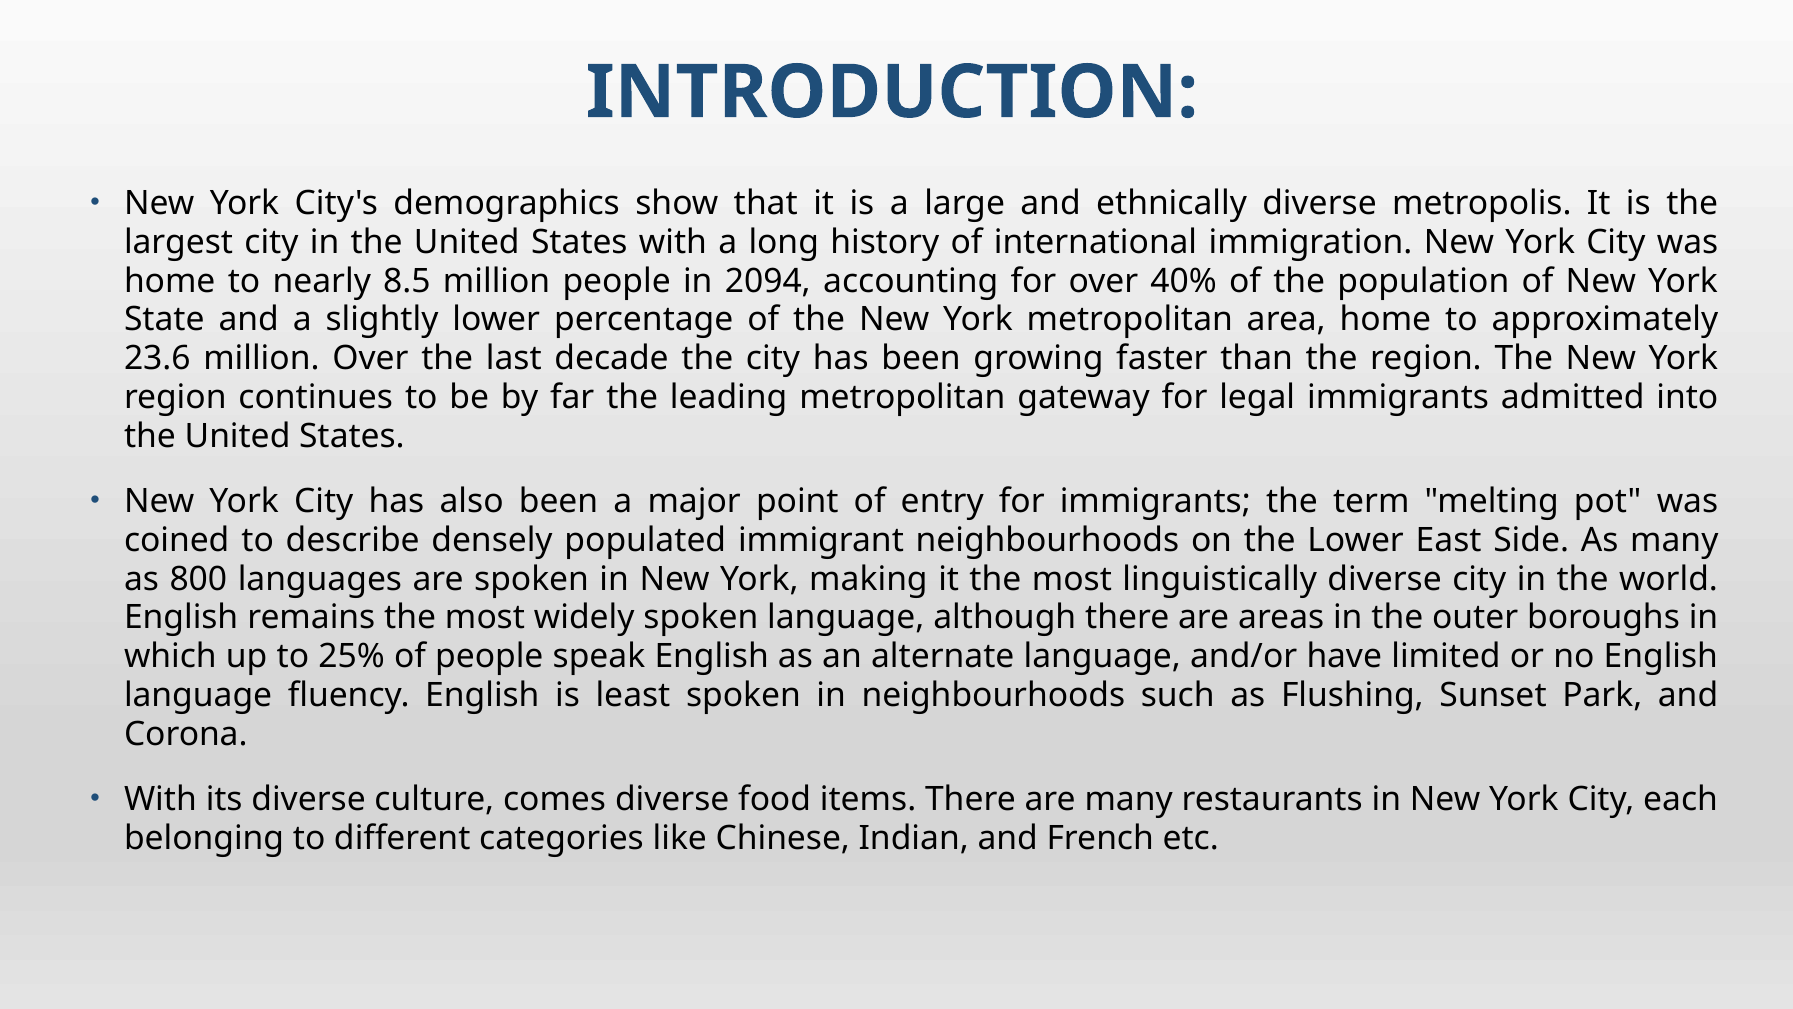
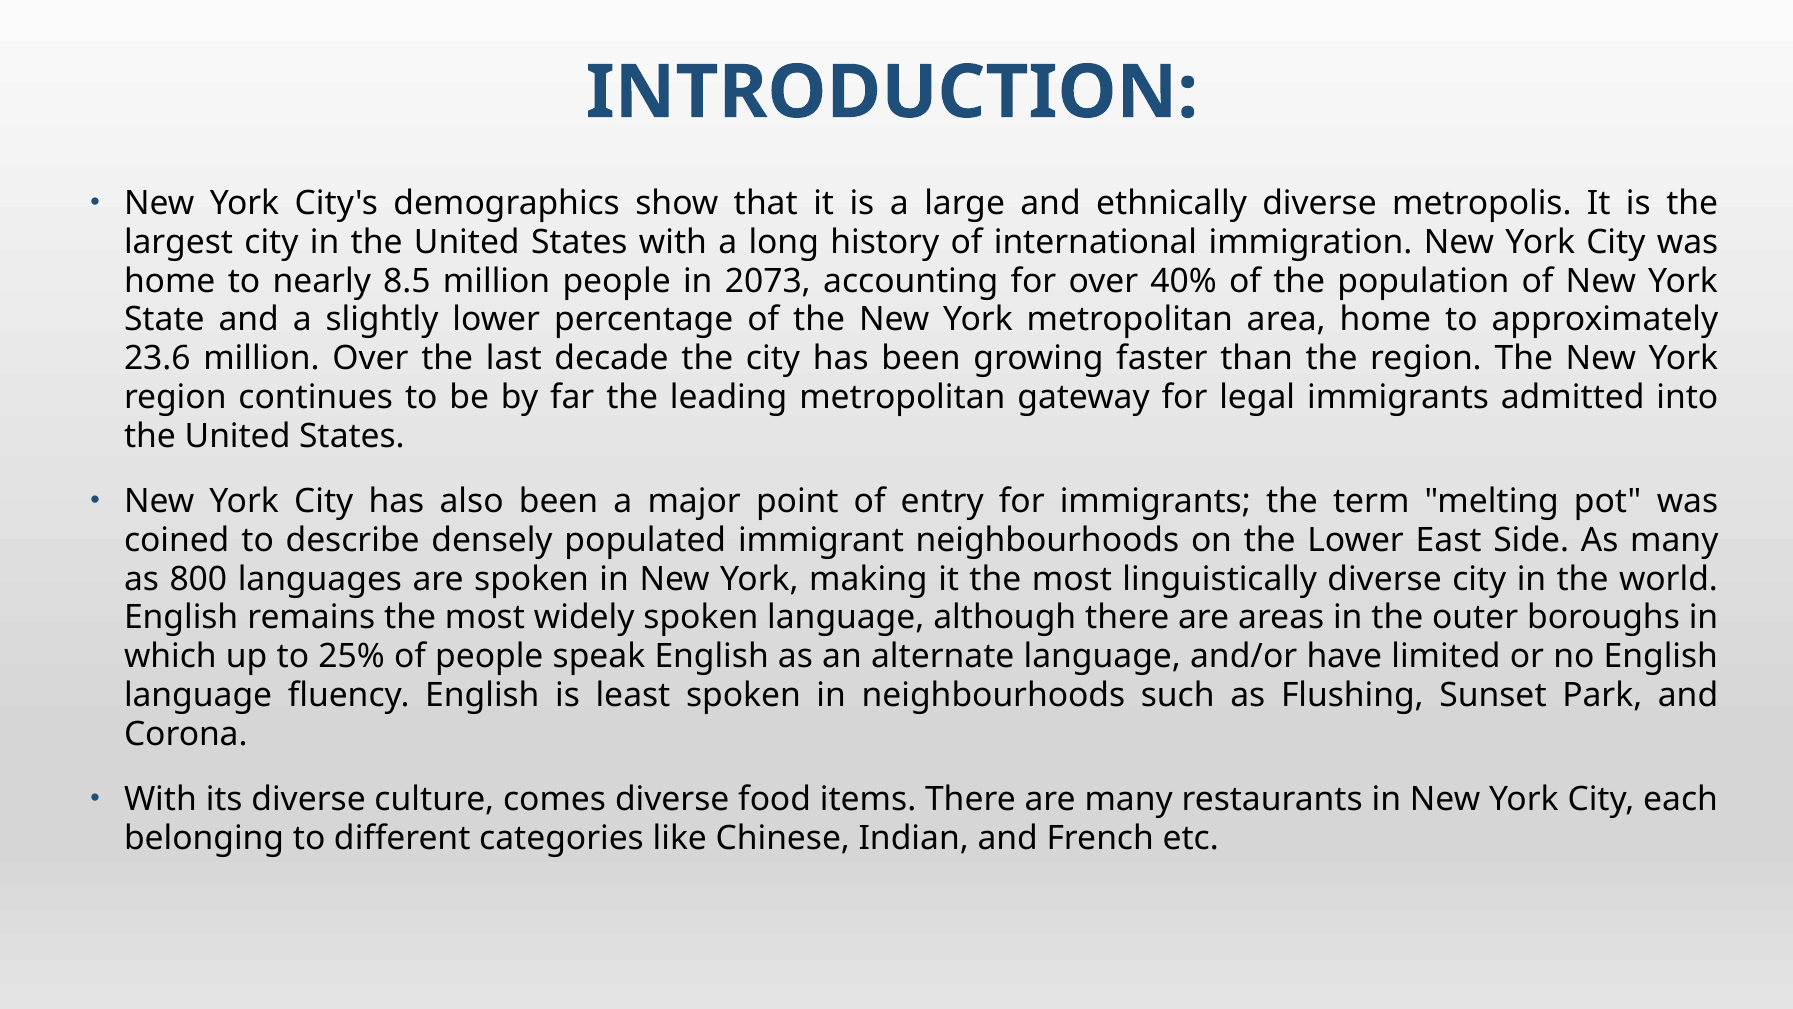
2094: 2094 -> 2073 (768, 281)
